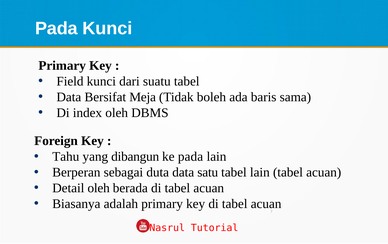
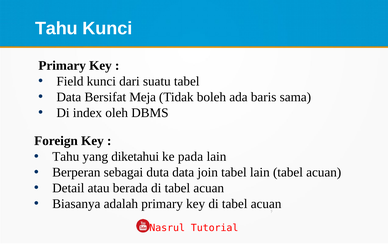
Pada: Pada -> Tahu (56, 28)
dibangun: dibangun -> diketahui (135, 157)
satu: satu -> join (208, 173)
Detail oleh: oleh -> atau (99, 188)
